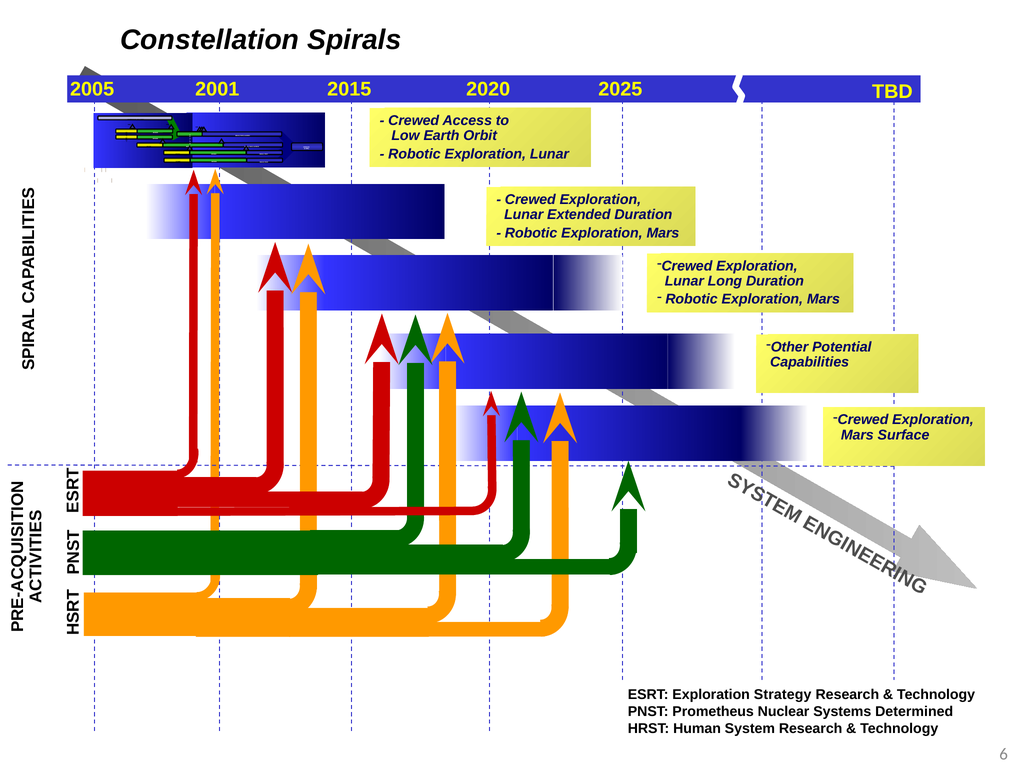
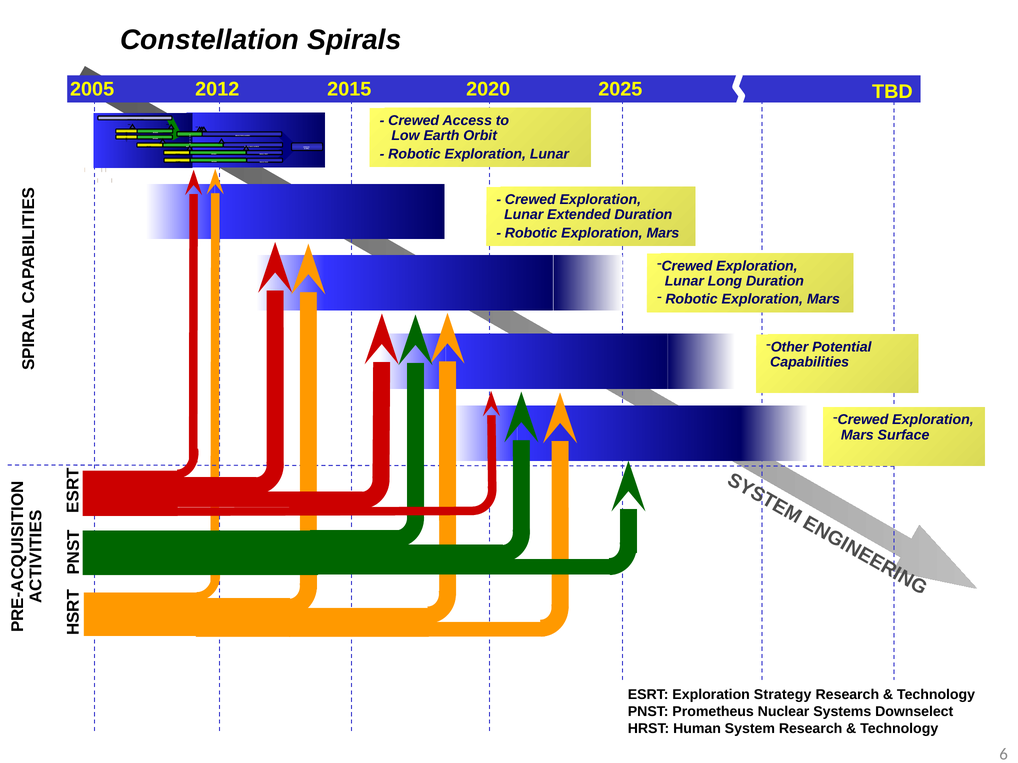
2001: 2001 -> 2012 (217, 89)
Determined: Determined -> Downselect (914, 712)
